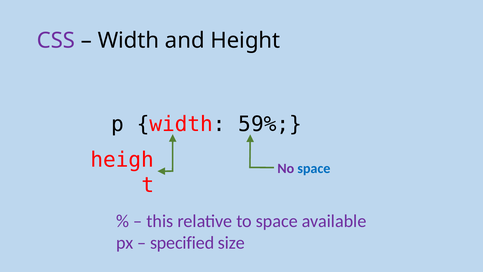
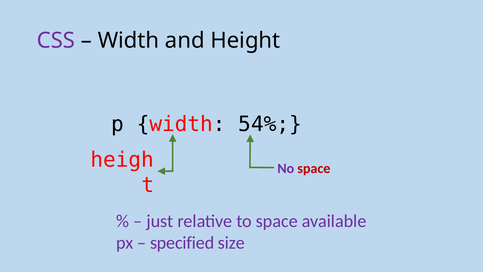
59%: 59% -> 54% (270, 124)
space colour: blue -> red (314, 168)
this: this -> just (160, 221)
